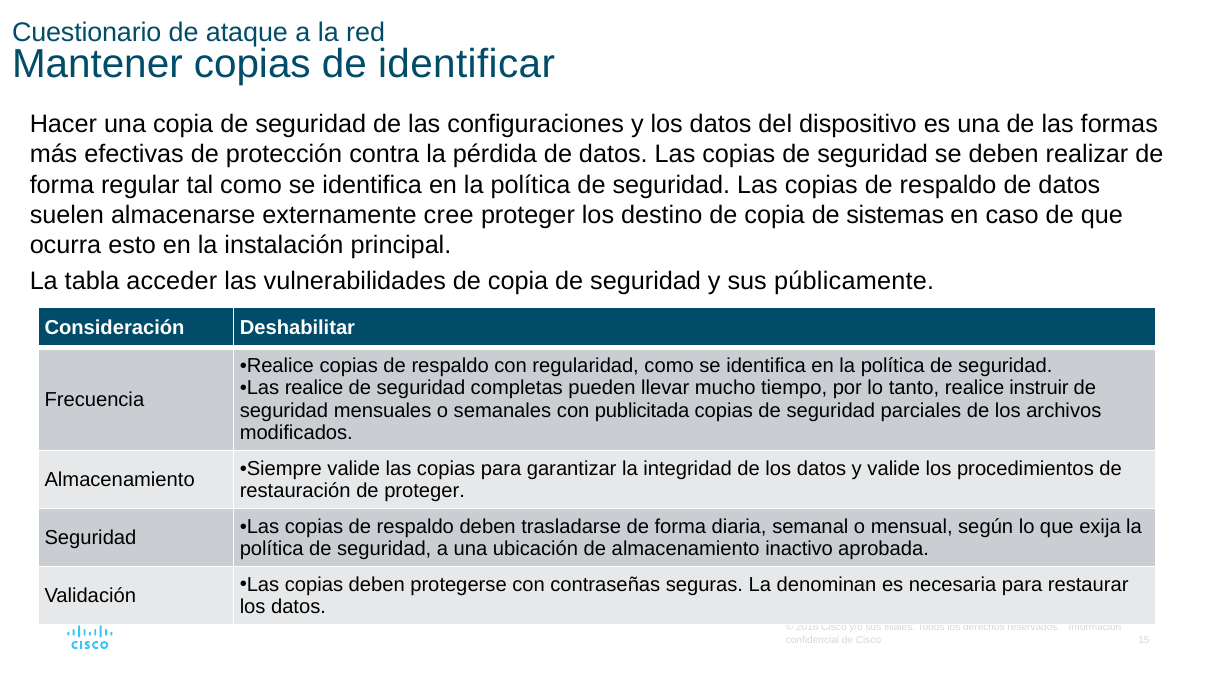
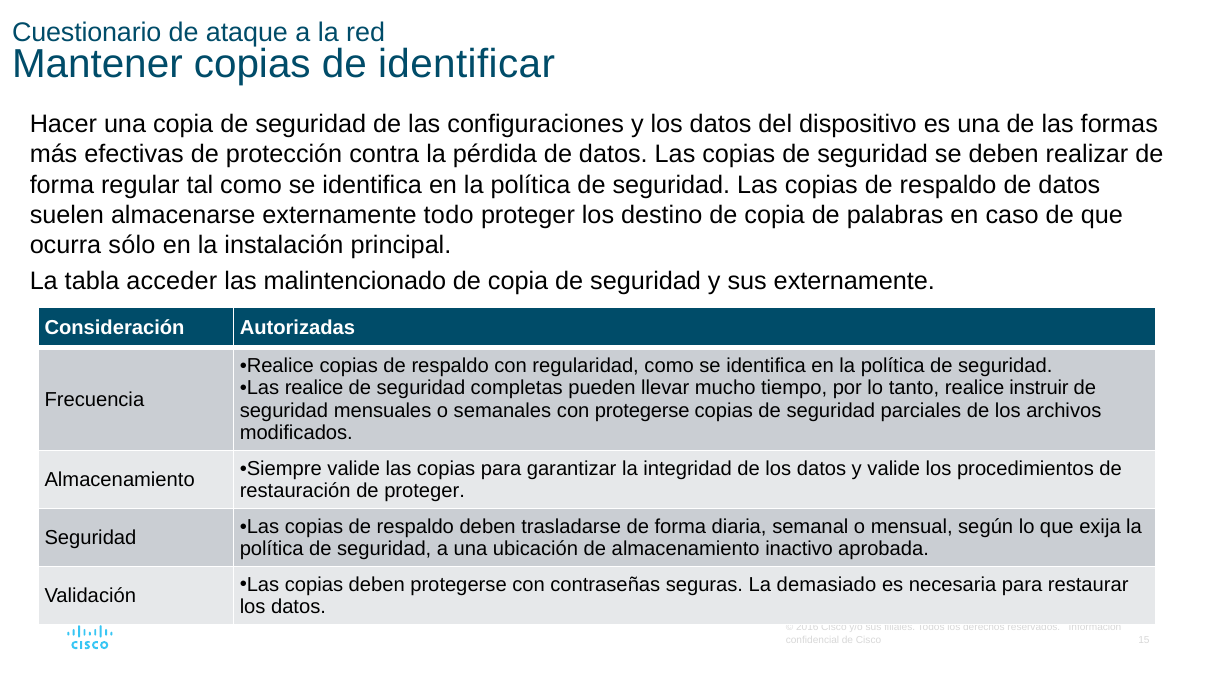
cree: cree -> todo (449, 215)
sistemas: sistemas -> palabras (895, 215)
esto: esto -> sólo (132, 245)
vulnerabilidades: vulnerabilidades -> malintencionado (355, 281)
sus públicamente: públicamente -> externamente (854, 281)
Deshabilitar: Deshabilitar -> Autorizadas (297, 327)
con publicitada: publicitada -> protegerse (642, 411)
denominan: denominan -> demasiado (826, 584)
